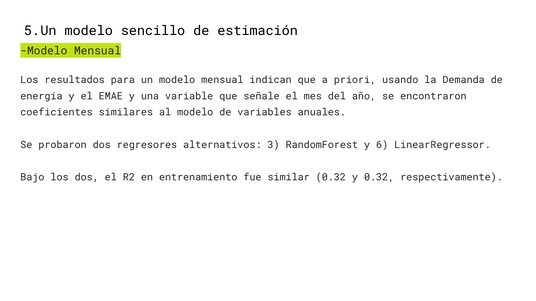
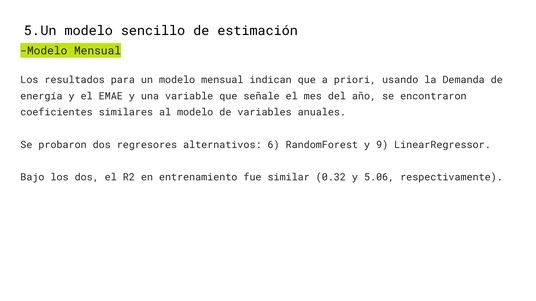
3: 3 -> 6 (274, 145)
6: 6 -> 9 (382, 145)
y 0.32: 0.32 -> 5.06 (379, 178)
